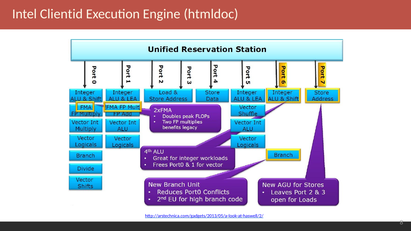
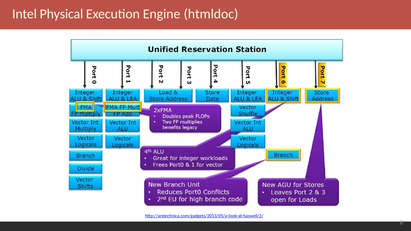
Clientid: Clientid -> Physical (61, 14)
